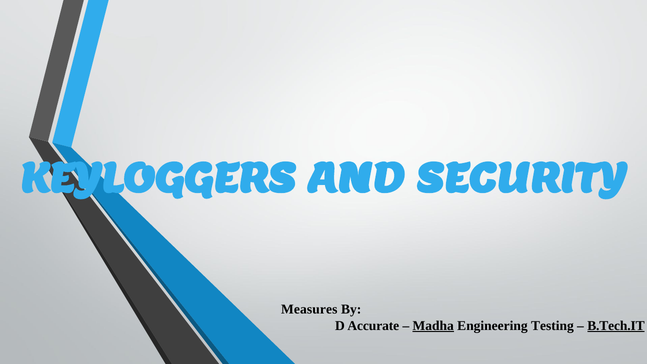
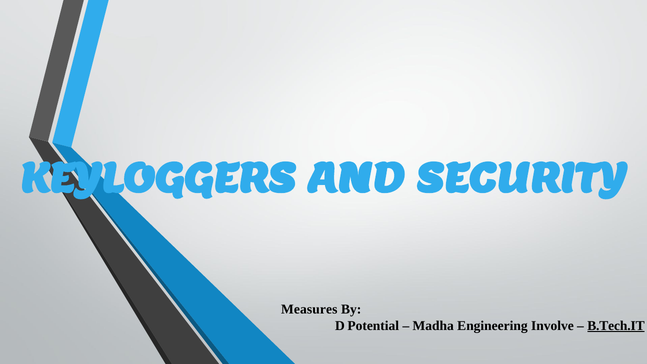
Accurate: Accurate -> Potential (373, 326)
Madha underline: present -> none (433, 326)
Testing: Testing -> Involve (552, 326)
